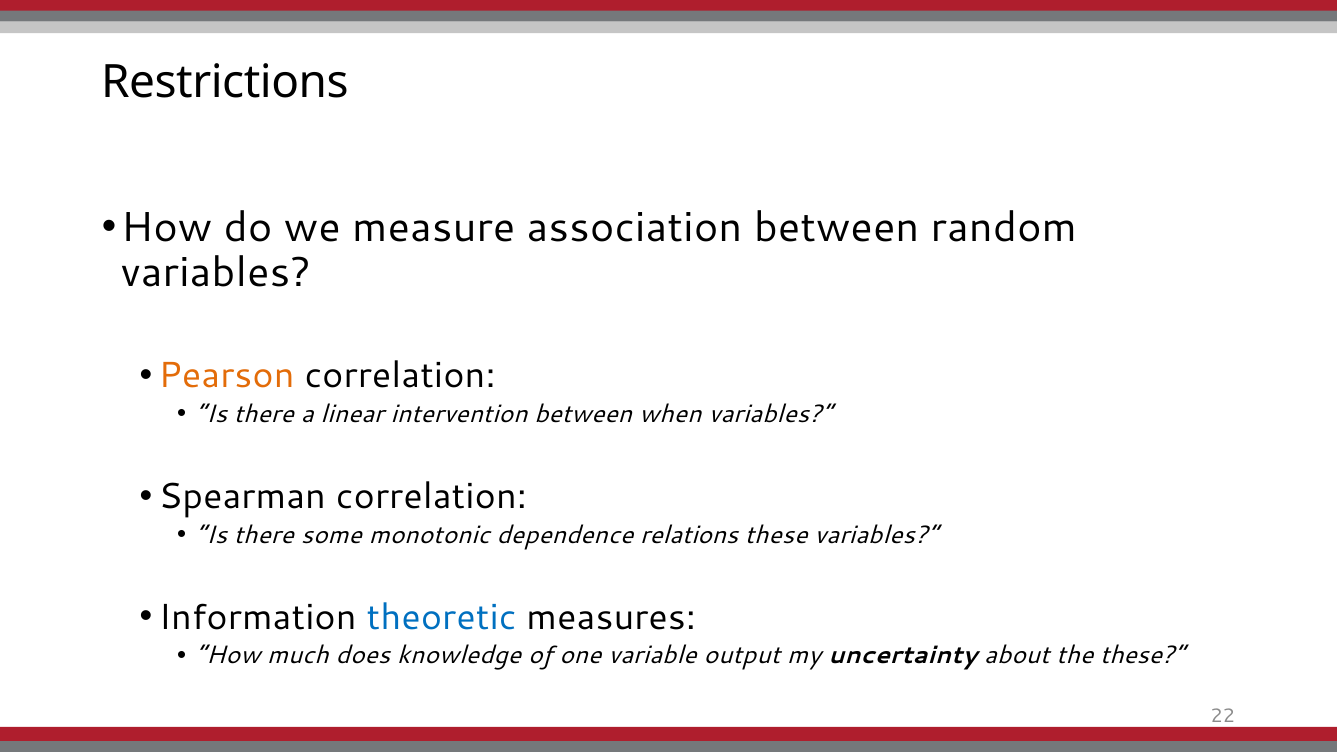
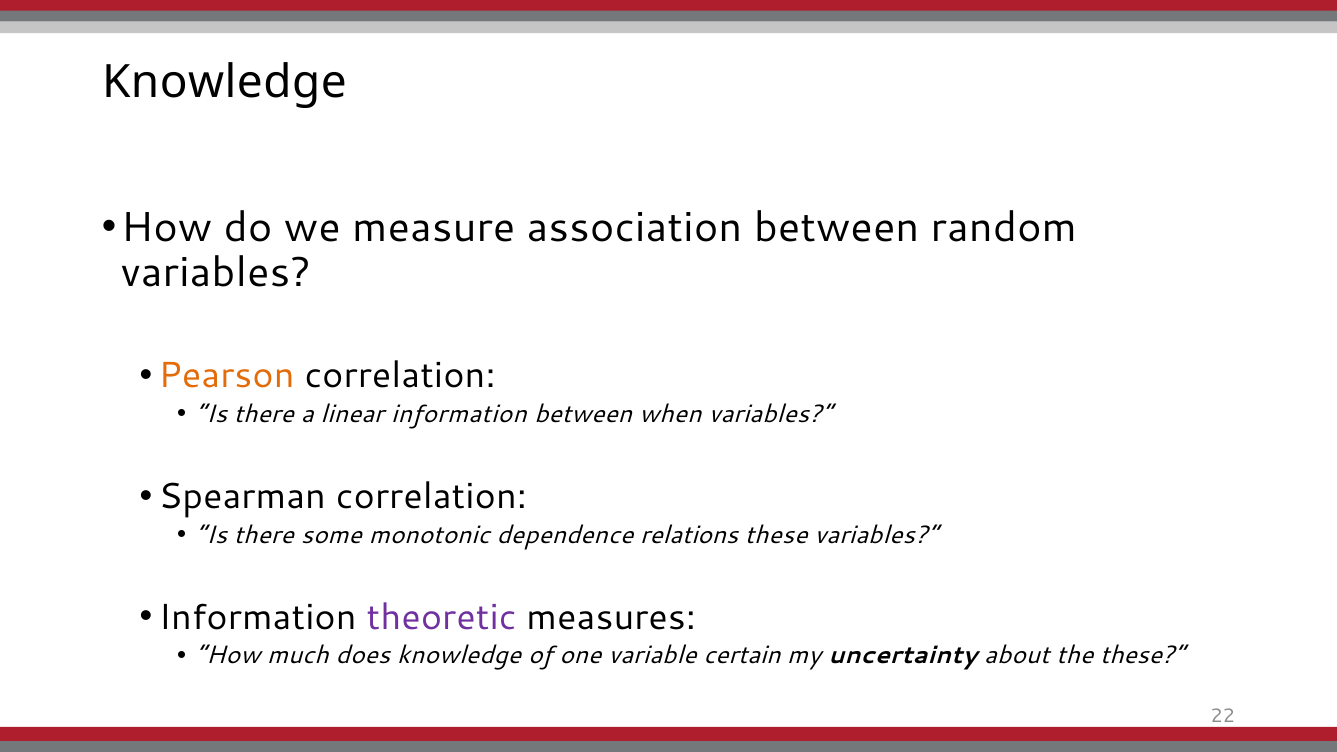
Restrictions: Restrictions -> Knowledge (224, 82)
linear intervention: intervention -> information (459, 414)
theoretic colour: blue -> purple (442, 617)
output: output -> certain (742, 656)
